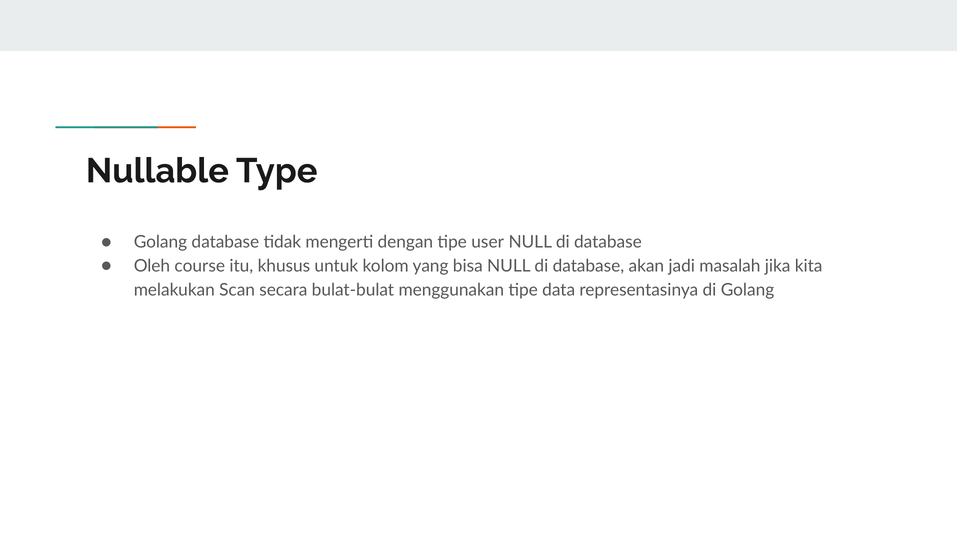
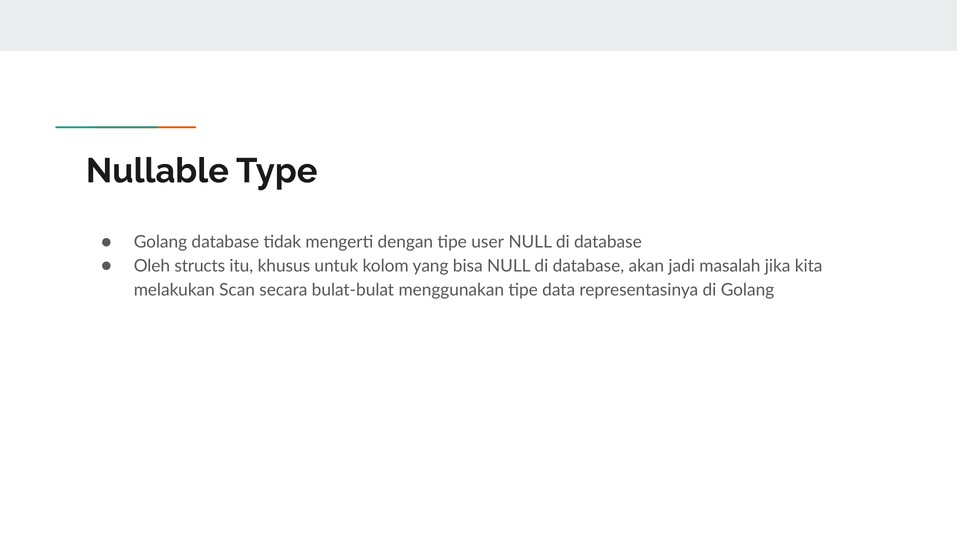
course: course -> structs (200, 266)
